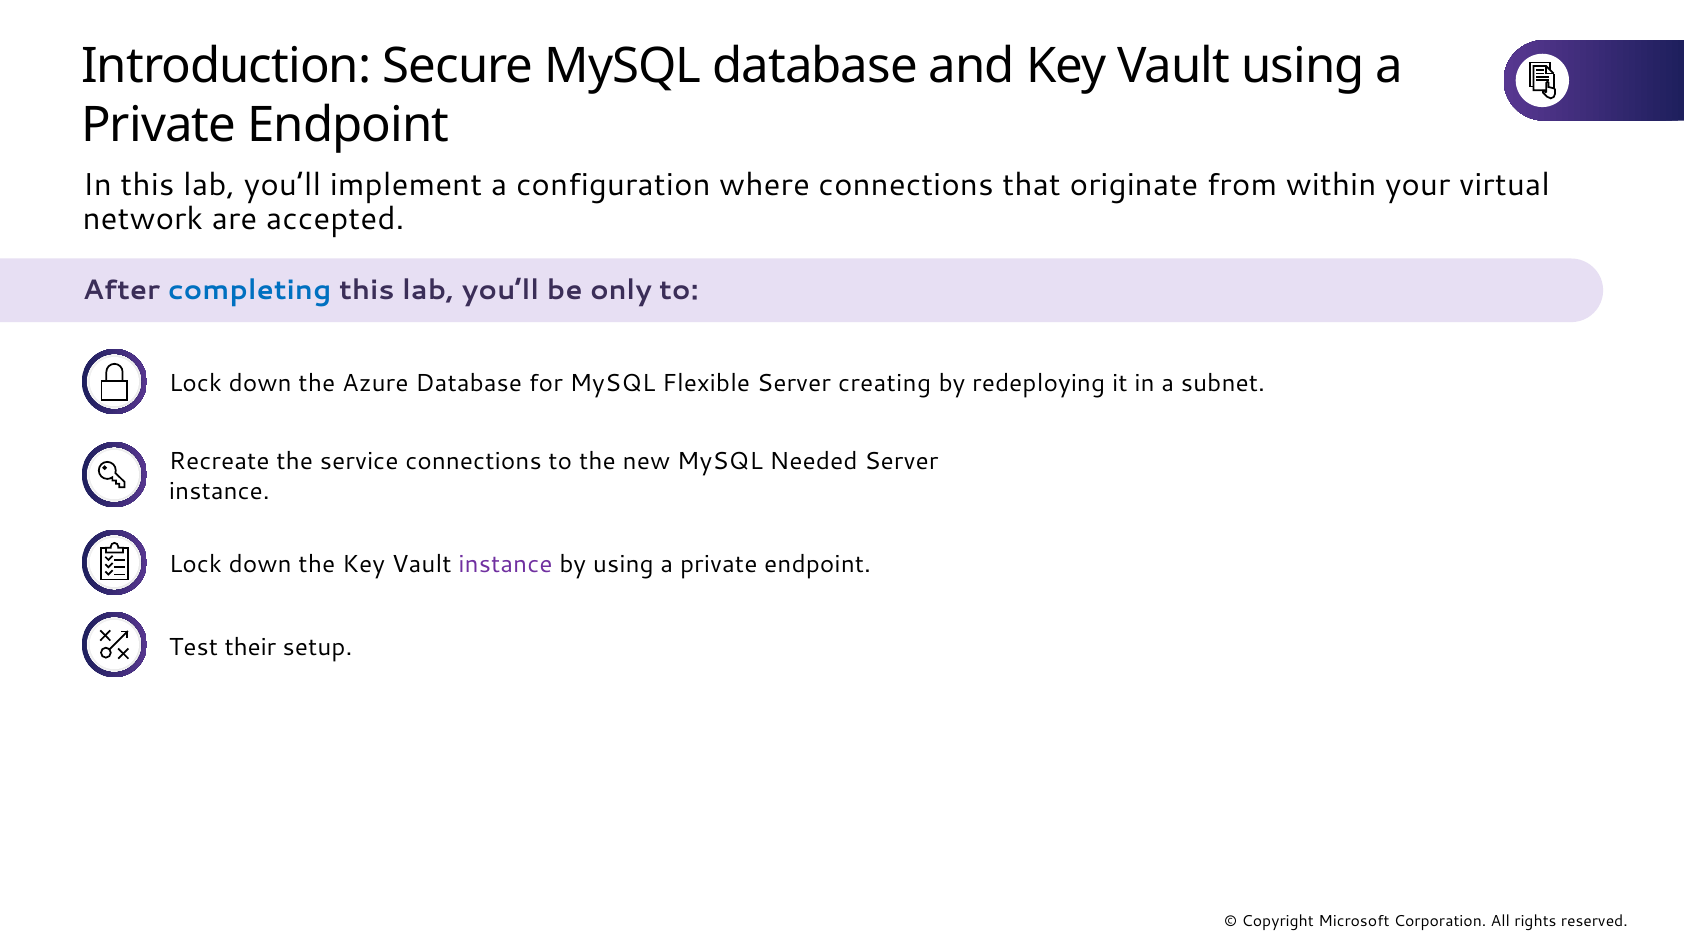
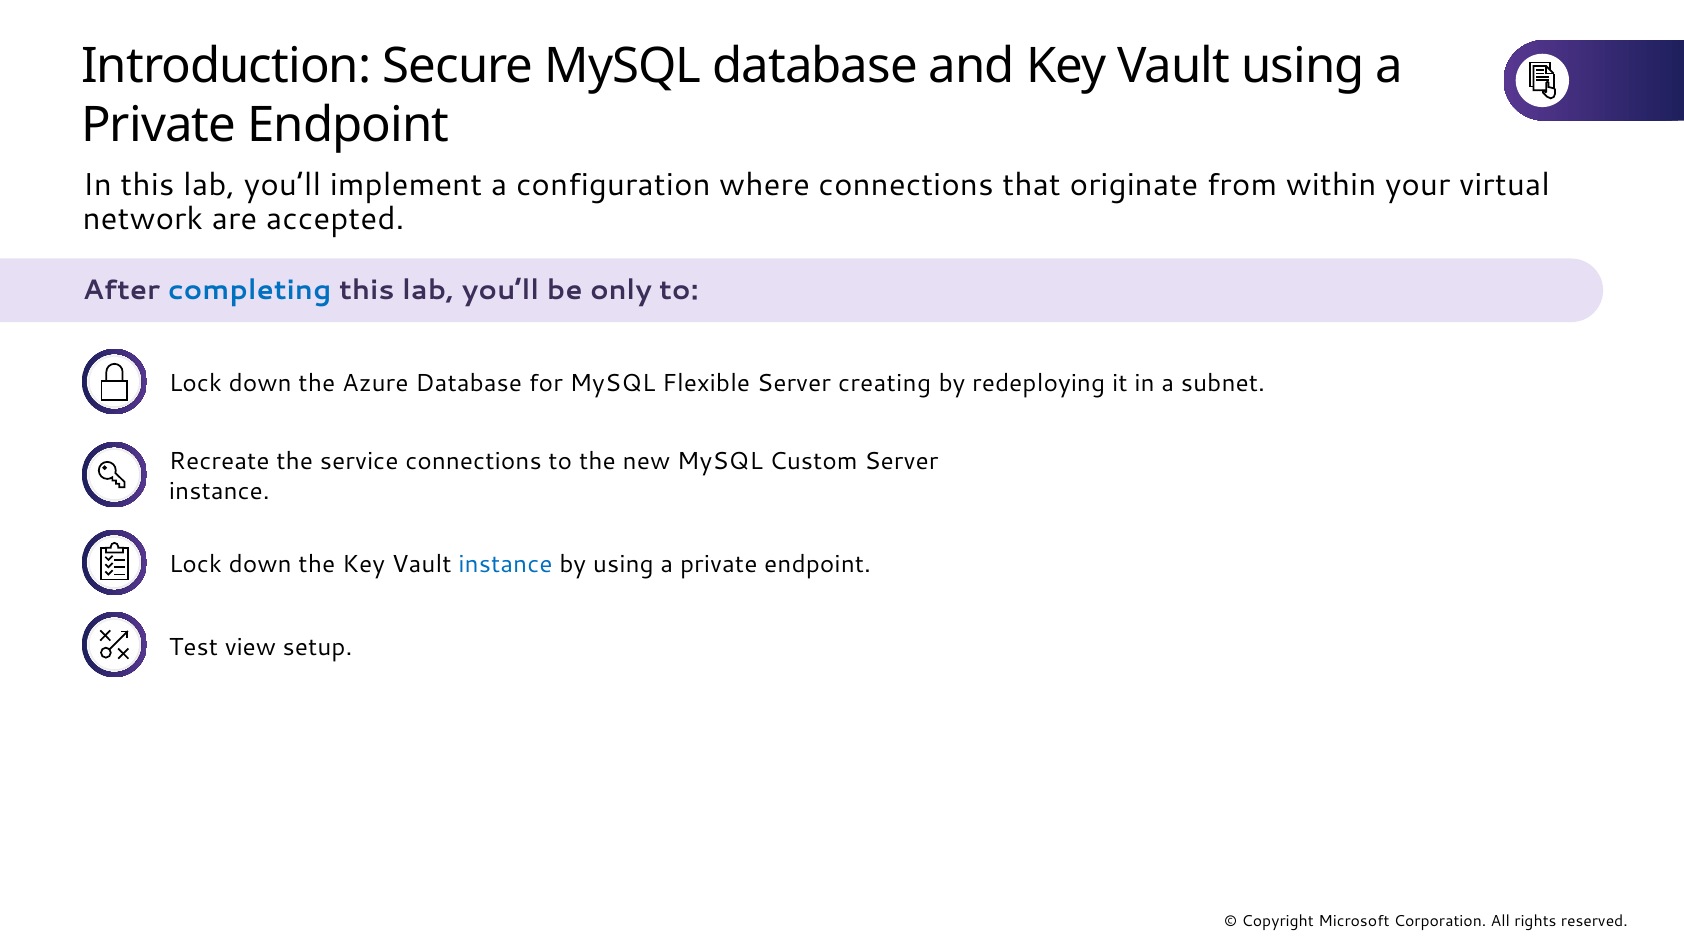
Needed: Needed -> Custom (814, 462)
instance colour: purple -> blue (505, 564)
their: their -> view (250, 648)
